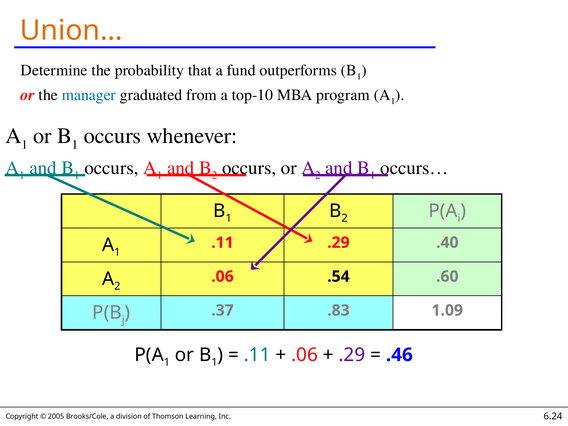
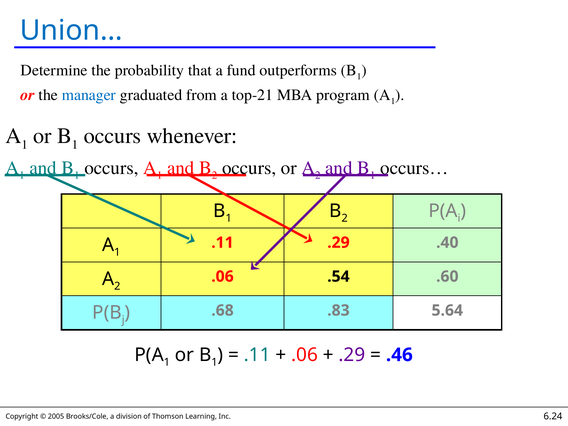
Union… colour: orange -> blue (71, 30)
top-10: top-10 -> top-21 (252, 95)
.37: .37 -> .68 (222, 310)
1.09: 1.09 -> 5.64 (447, 310)
